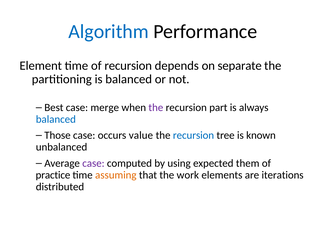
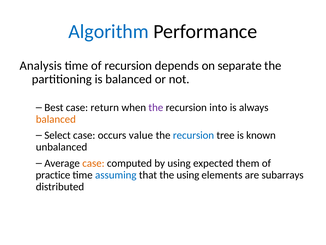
Element: Element -> Analysis (41, 65)
merge: merge -> return (105, 107)
part: part -> into (218, 107)
balanced colour: blue -> orange (56, 119)
Those: Those -> Select (57, 135)
case colour: purple -> orange (93, 163)
assuming colour: orange -> blue (116, 175)
the work: work -> using (188, 175)
iterations: iterations -> subarrays (283, 175)
